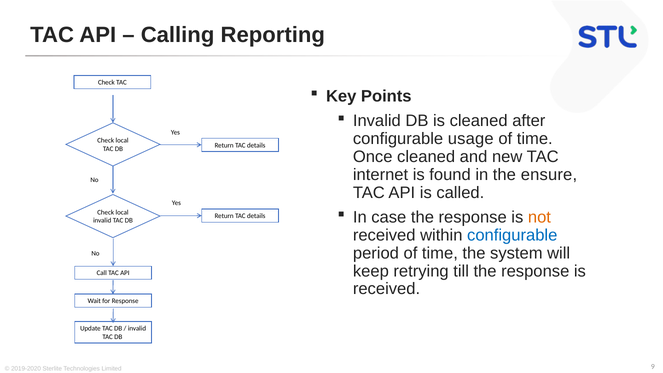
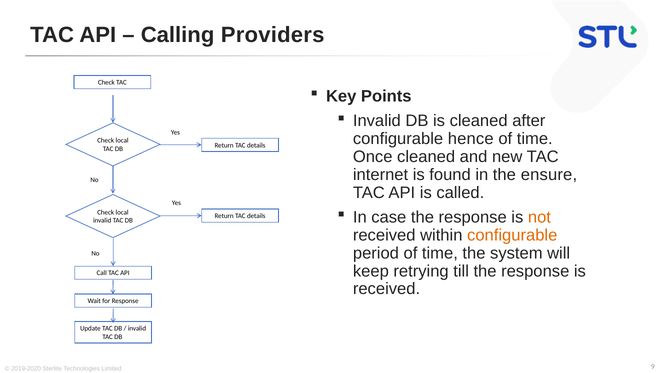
Reporting: Reporting -> Providers (273, 35)
usage: usage -> hence (471, 139)
configurable colour: blue -> orange (512, 235)
